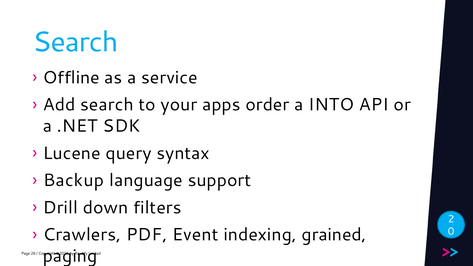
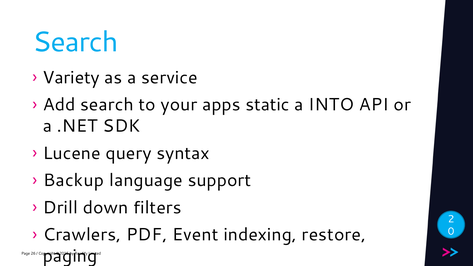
Offline: Offline -> Variety (71, 78)
order: order -> static (267, 105)
grained: grained -> restore (334, 235)
